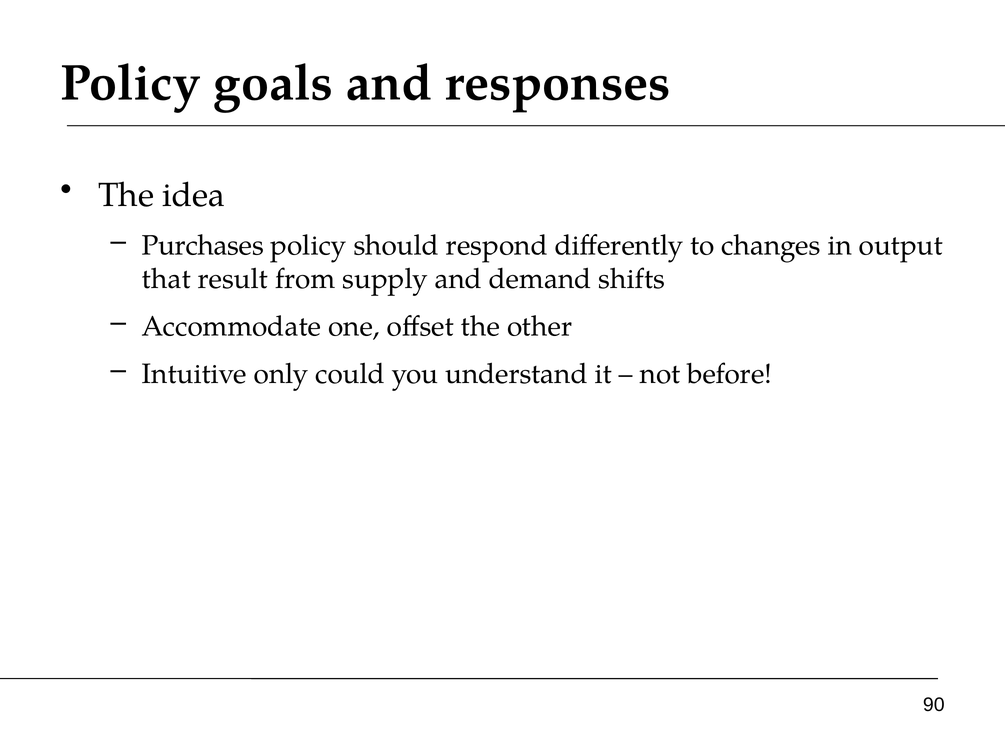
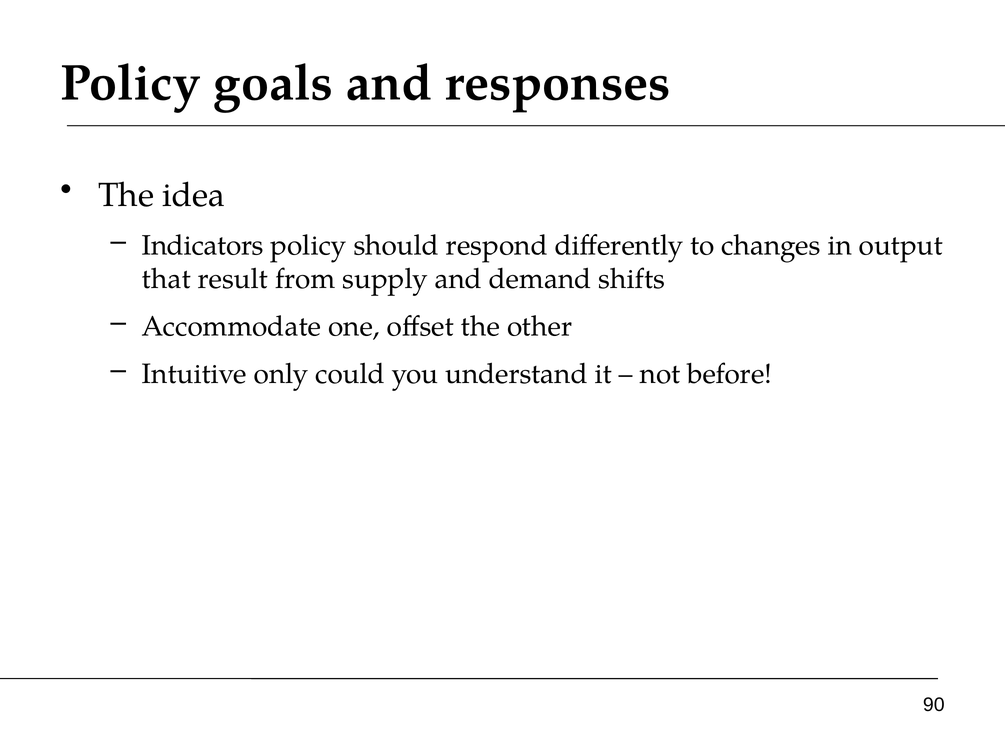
Purchases: Purchases -> Indicators (203, 245)
